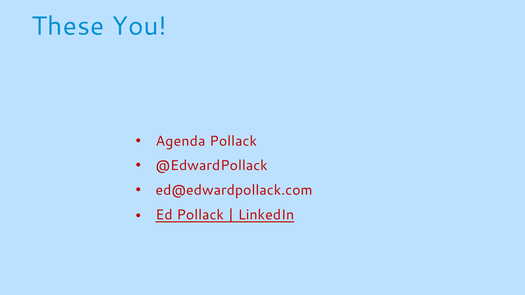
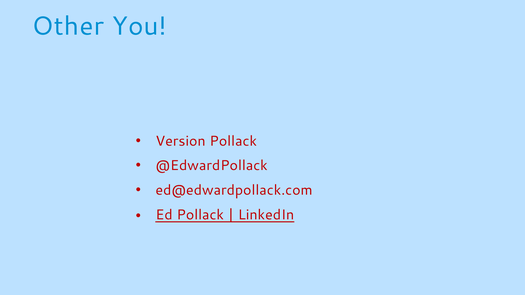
These: These -> Other (68, 26)
Agenda: Agenda -> Version (181, 141)
